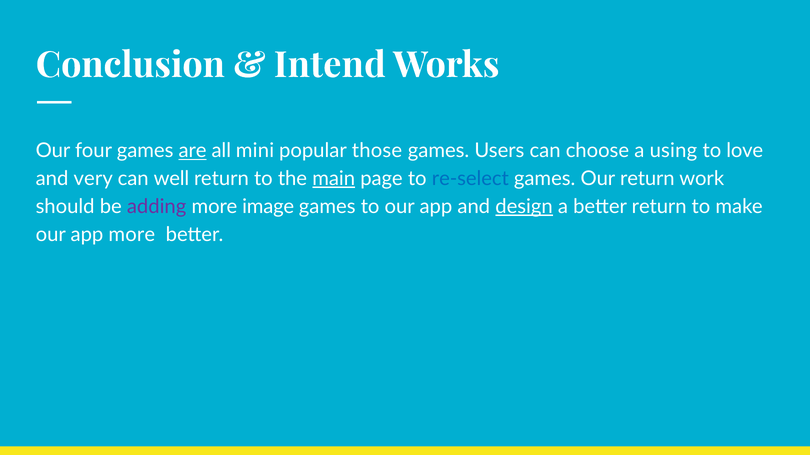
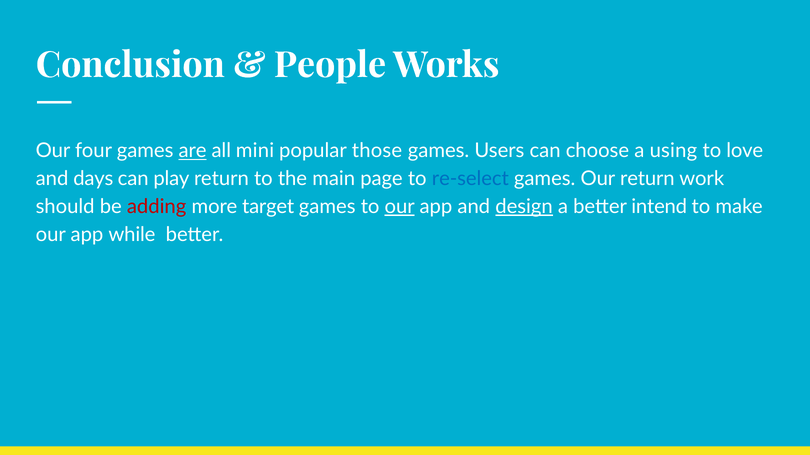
Intend: Intend -> People (330, 65)
very: very -> days (93, 179)
well: well -> play (171, 179)
main underline: present -> none (334, 179)
adding colour: purple -> red (157, 207)
image: image -> target (268, 207)
our underline: none -> present (400, 207)
better return: return -> intend (659, 207)
app more: more -> while (132, 235)
